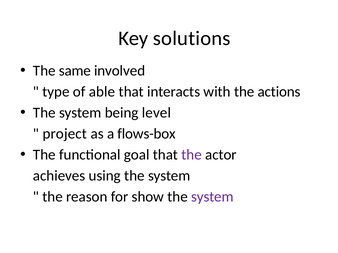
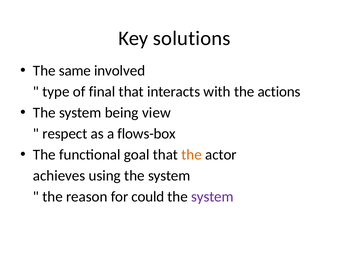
able: able -> final (102, 92)
level: level -> view (156, 113)
project: project -> respect (65, 134)
the colour: purple -> orange (192, 155)
show: show -> could (148, 197)
